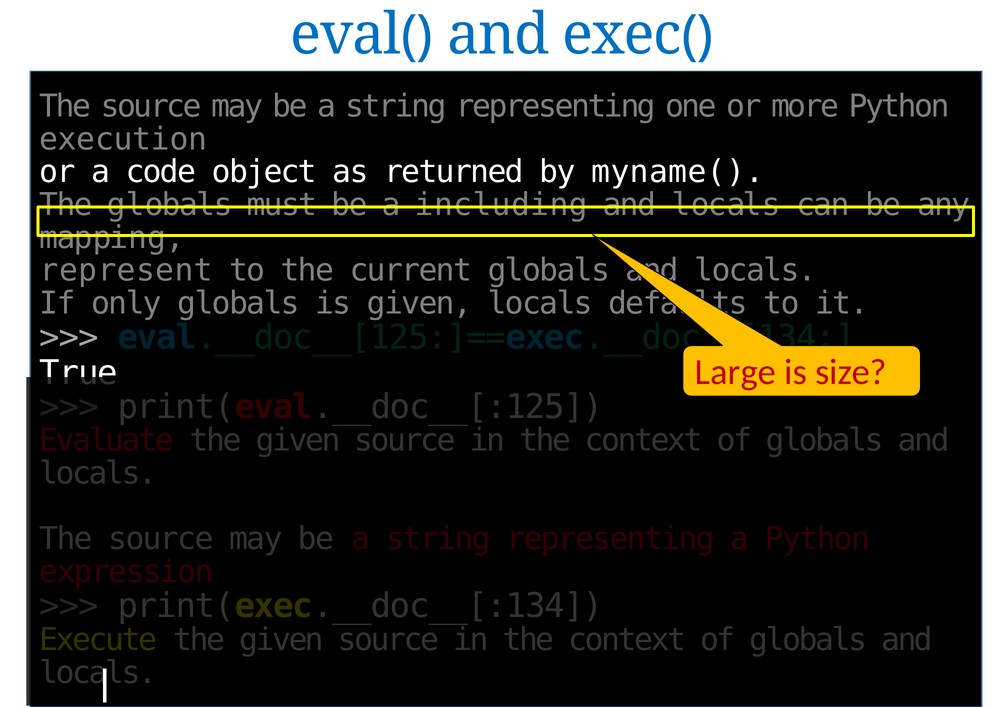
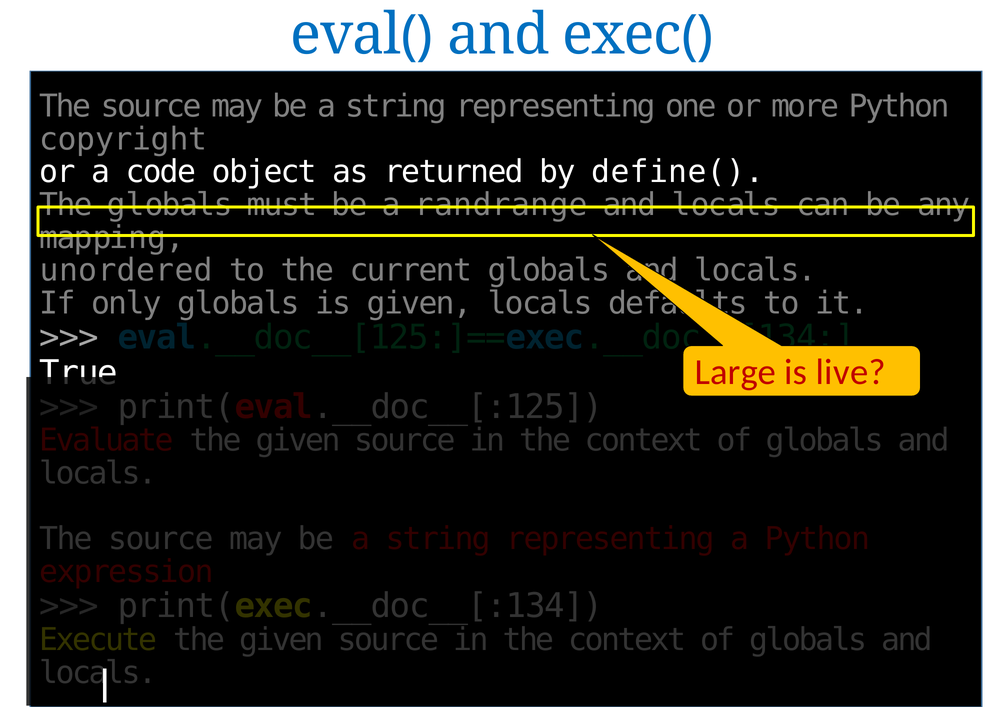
execution: execution -> copyright (123, 139)
myname(: myname( -> define( (678, 172)
including: including -> randrange (501, 205)
represent: represent -> unordered (126, 271)
size: size -> live (851, 373)
